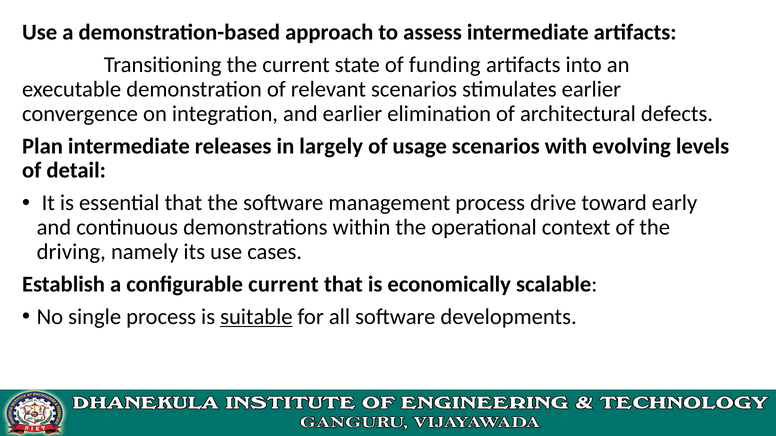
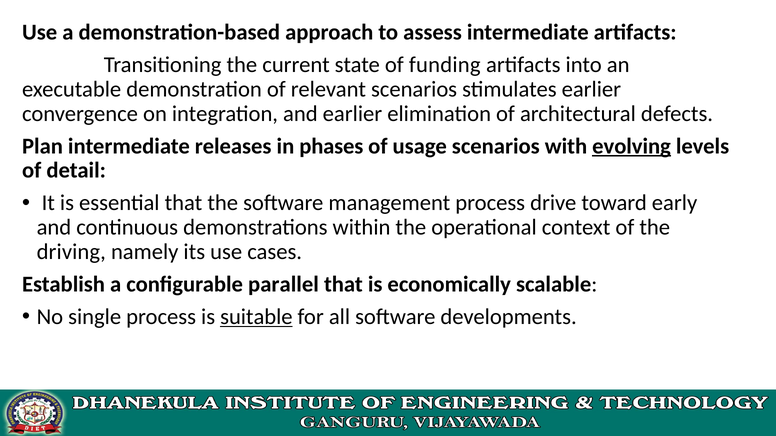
largely: largely -> phases (331, 146)
evolving underline: none -> present (632, 146)
configurable current: current -> parallel (284, 285)
